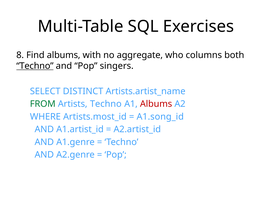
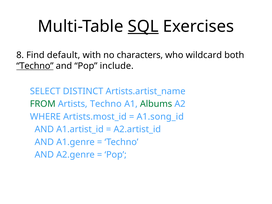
SQL underline: none -> present (143, 26)
Find albums: albums -> default (64, 55)
aggregate: aggregate -> characters (140, 55)
columns: columns -> wildcard (204, 55)
singers: singers -> include (117, 66)
Albums colour: red -> green (156, 104)
